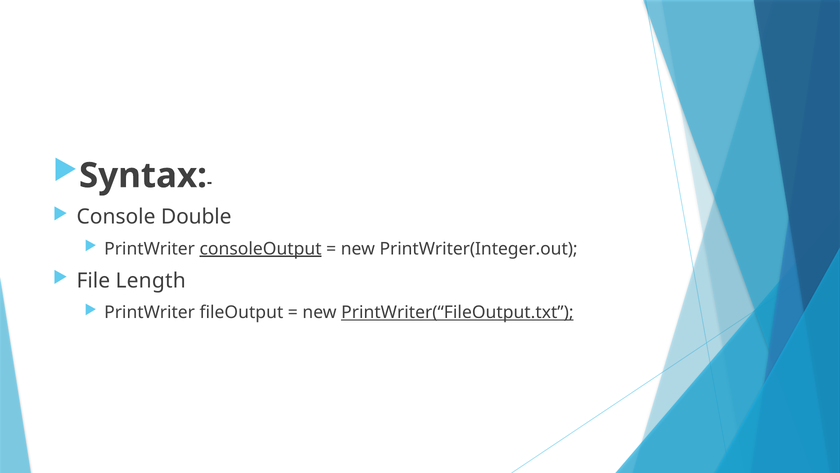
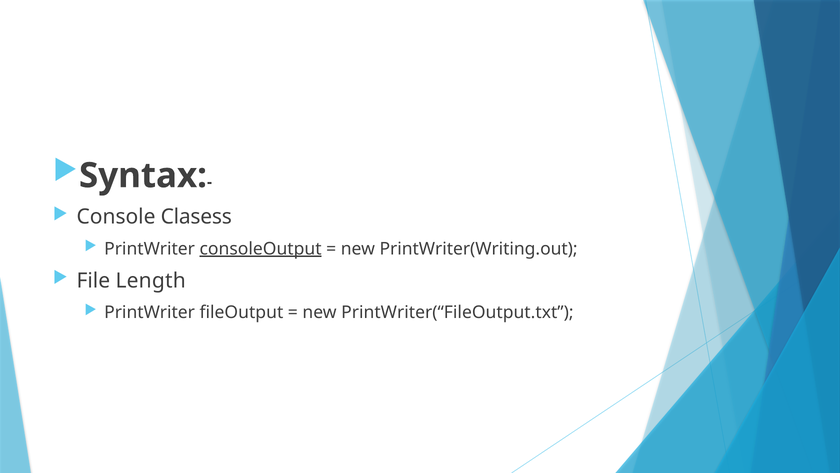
Double: Double -> Clasess (196, 217)
PrintWriter(Integer.out: PrintWriter(Integer.out -> PrintWriter(Writing.out (479, 248)
PrintWriter(“FileOutput.txt underline: present -> none (457, 312)
